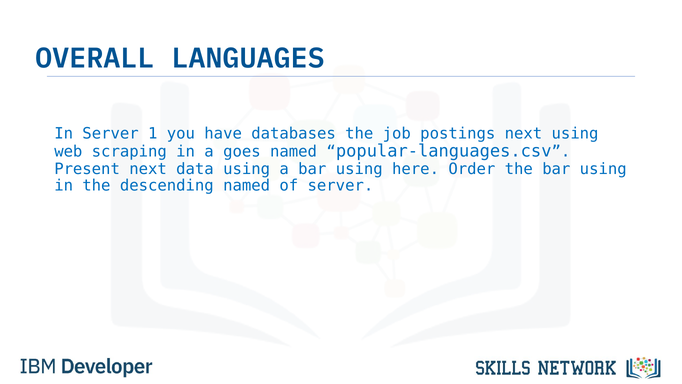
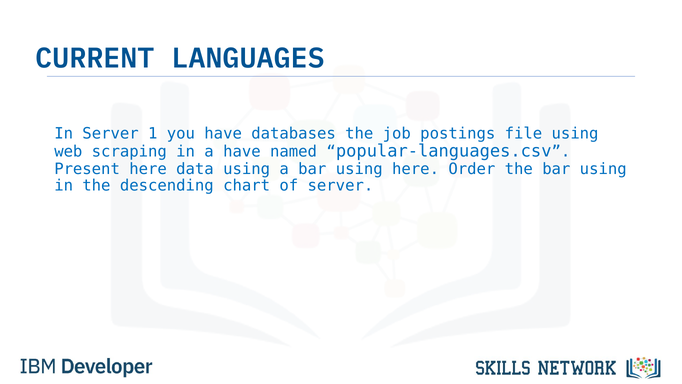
OVERALL: OVERALL -> CURRENT (95, 58)
postings next: next -> file (523, 133)
a goes: goes -> have (242, 152)
Present next: next -> here (148, 169)
descending named: named -> chart (247, 186)
